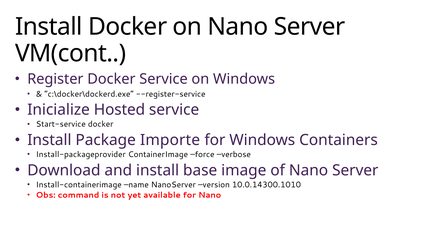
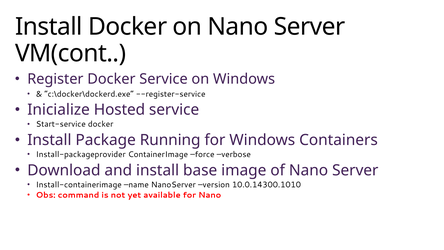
Importe: Importe -> Running (170, 140)
